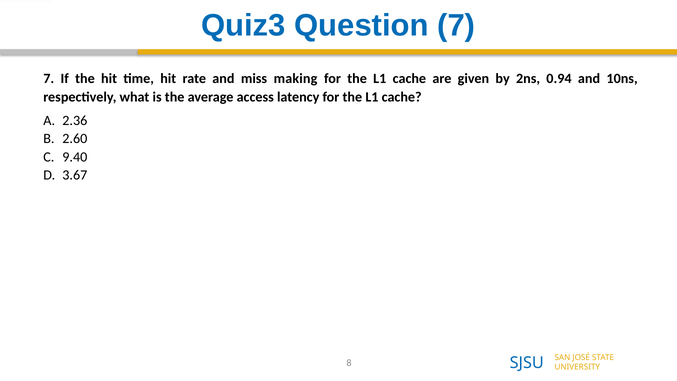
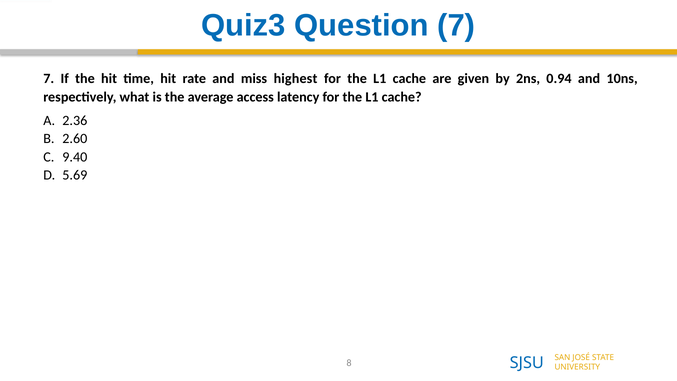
making: making -> highest (296, 79)
3.67: 3.67 -> 5.69 (75, 175)
